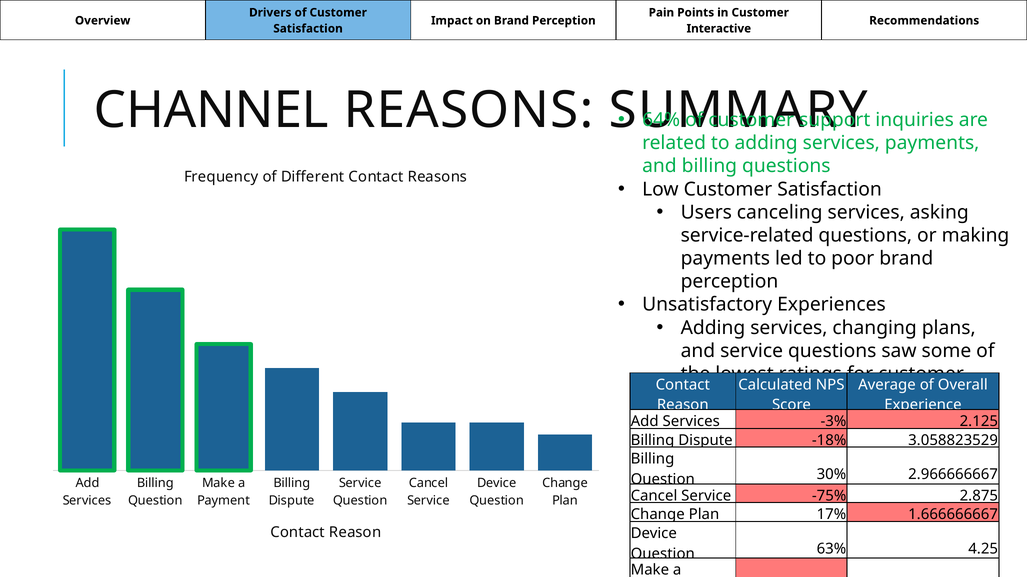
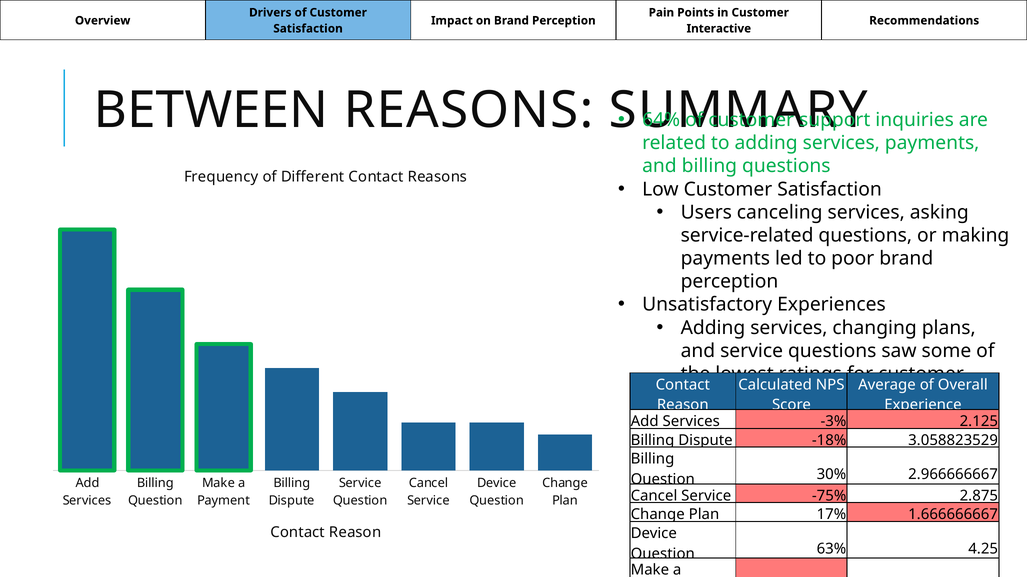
CHANNEL: CHANNEL -> BETWEEN (211, 110)
